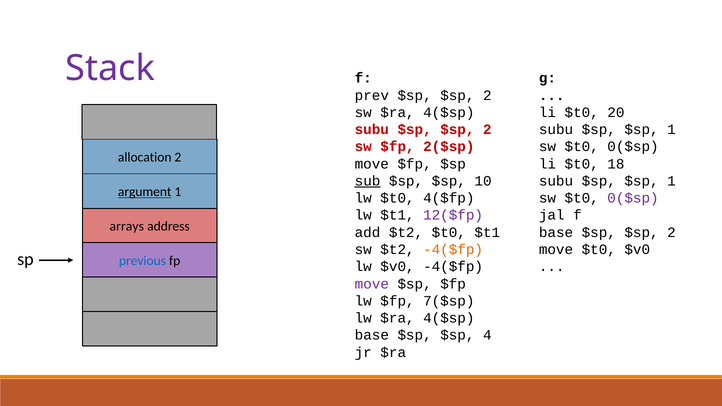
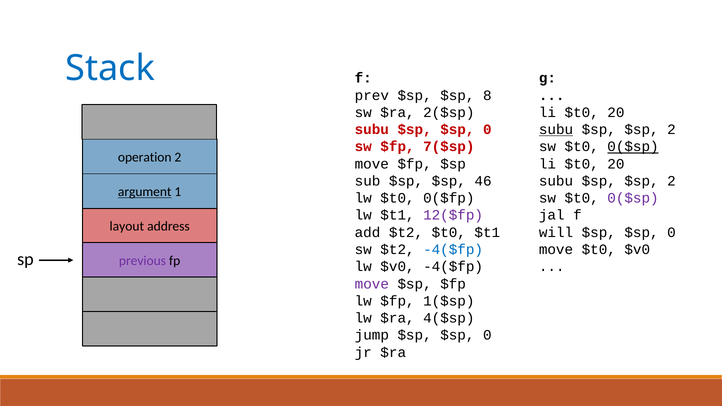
Stack colour: purple -> blue (110, 68)
2: 2 -> 8 (487, 95)
sw $ra 4($sp: 4($sp -> 2($sp (449, 112)
subu $sp $sp 2: 2 -> 0 (487, 130)
subu underline: none -> present (556, 130)
1: 1 -> 2 (672, 130)
2($sp: 2($sp -> 7($sp (449, 147)
0($sp underline: none -> present (633, 147)
allocation: allocation -> operation (145, 157)
18: 18 -> 20 (616, 164)
sub underline: present -> none (368, 181)
10: 10 -> 46 (483, 181)
1: 1 -> 2 (672, 181)
4($fp: 4($fp -> 0($fp (449, 198)
arrays: arrays -> layout (127, 226)
base: base -> will (556, 232)
2: 2 -> 0 (672, 232)
-4($fp colour: orange -> blue (453, 250)
previous colour: blue -> purple (142, 261)
7($sp: 7($sp -> 1($sp (449, 301)
base: base -> jump (372, 335)
4: 4 -> 0 (487, 335)
